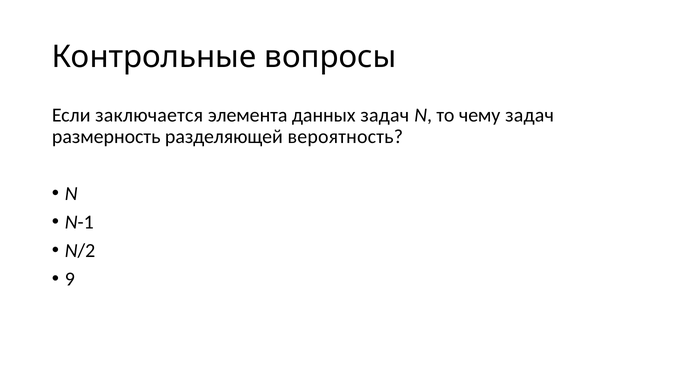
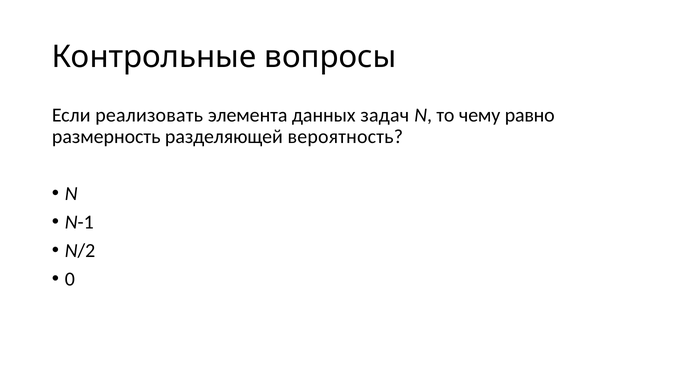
заключается: заключается -> реализовать (149, 115)
чему задач: задач -> равно (530, 115)
9: 9 -> 0 (70, 279)
